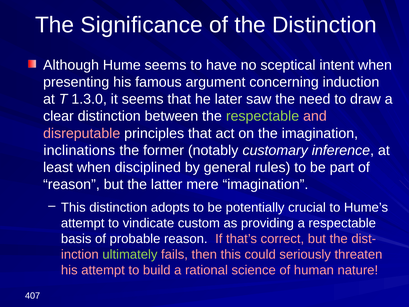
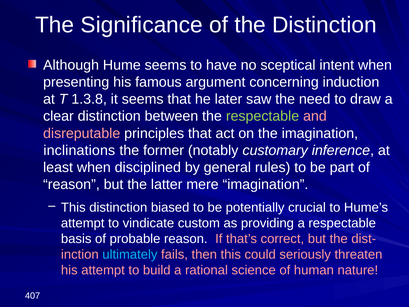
1.3.0: 1.3.0 -> 1.3.8 (89, 99)
adopts: adopts -> biased (170, 207)
ultimately colour: light green -> light blue (130, 254)
